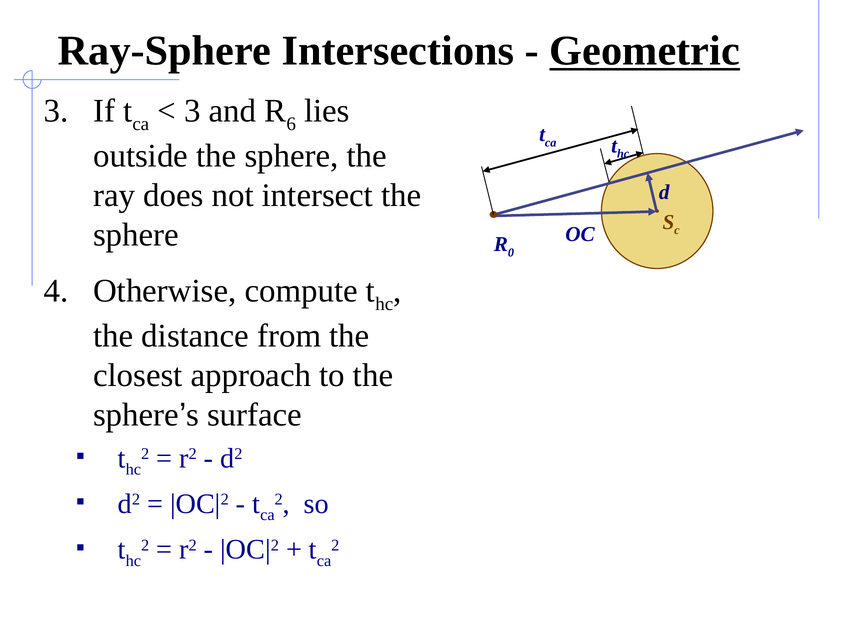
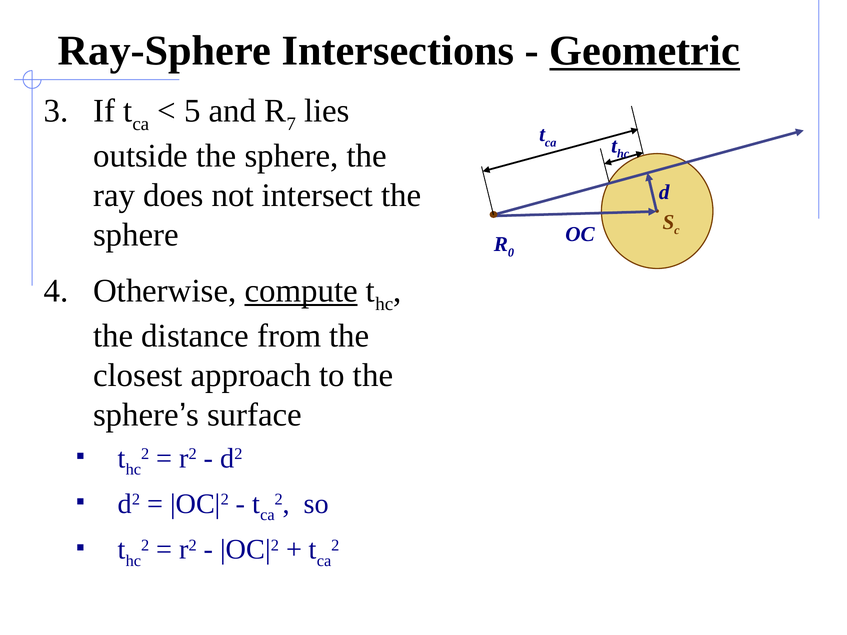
3: 3 -> 5 (192, 111)
6: 6 -> 7 (291, 124)
compute underline: none -> present (301, 291)
